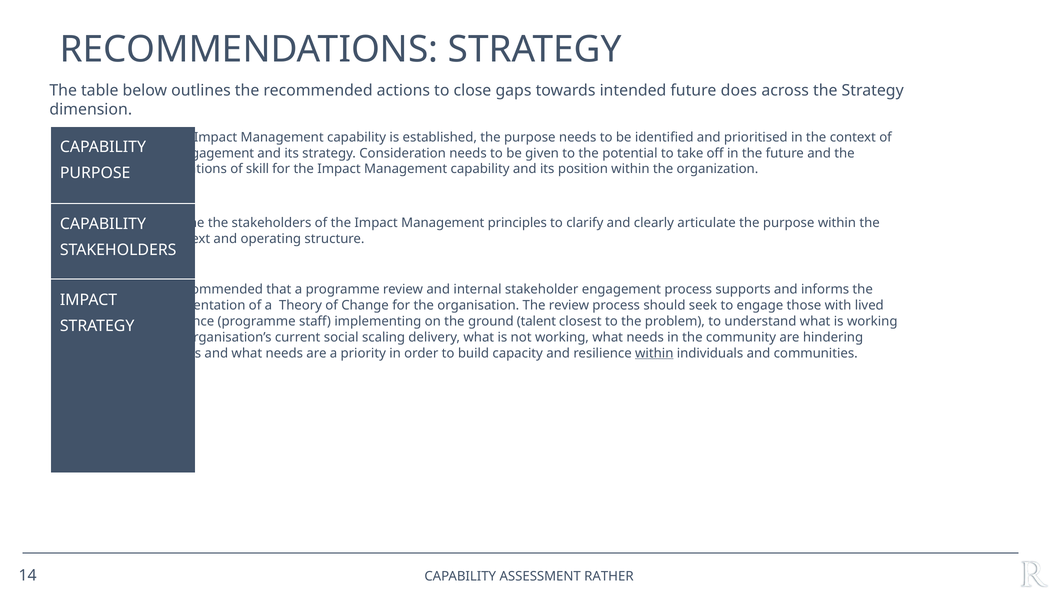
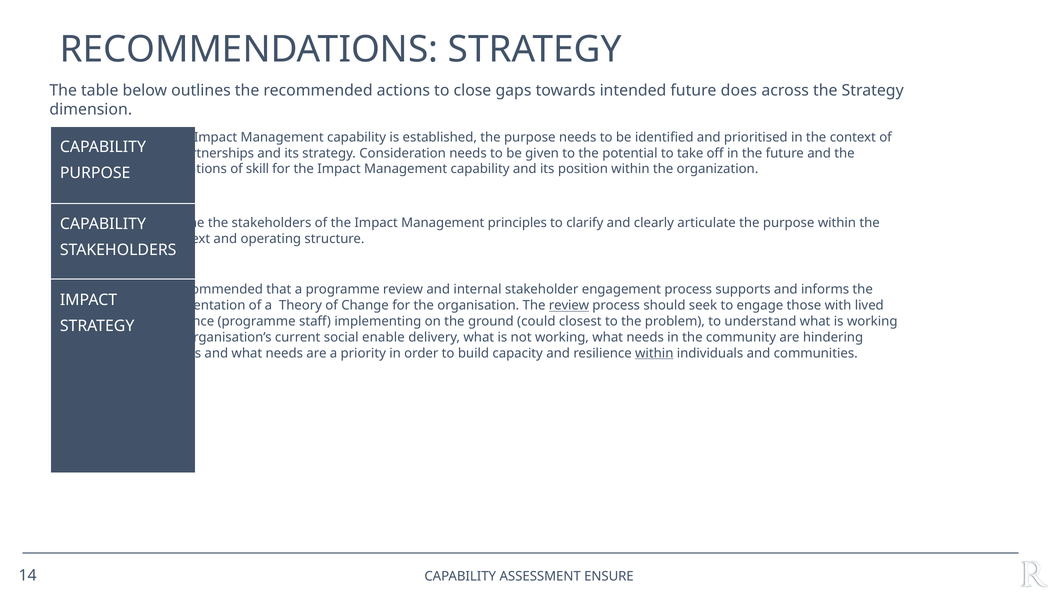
the engagement: engagement -> partnerships (215, 153)
review underline: none -> present (569, 306)
talent: talent -> could (536, 321)
scaling: scaling -> enable (383, 337)
RATHER: RATHER -> ENSURE (609, 577)
